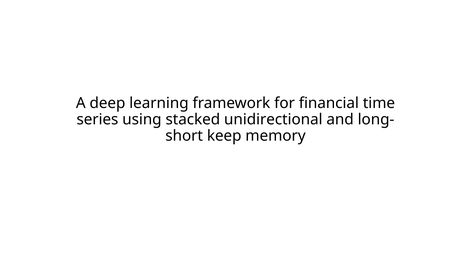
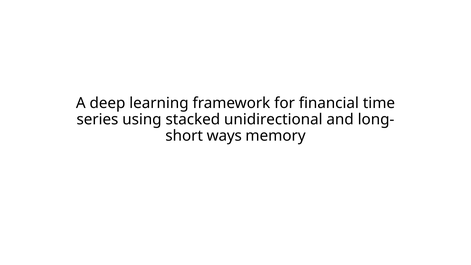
keep: keep -> ways (224, 136)
